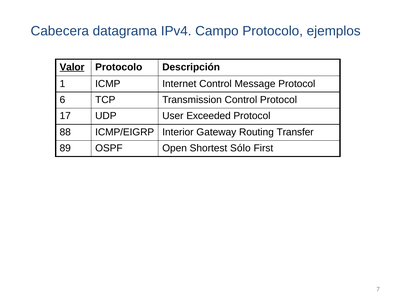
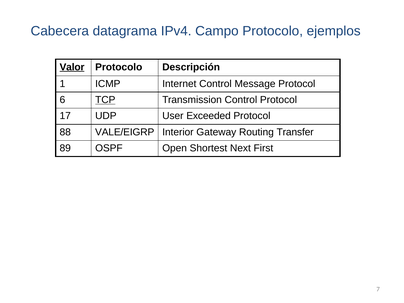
TCP underline: none -> present (105, 100)
ICMP/EIGRP: ICMP/EIGRP -> VALE/EIGRP (125, 132)
Sólo: Sólo -> Next (240, 148)
